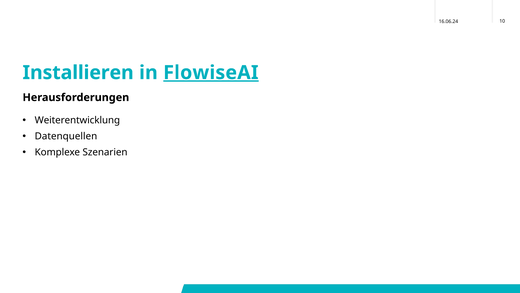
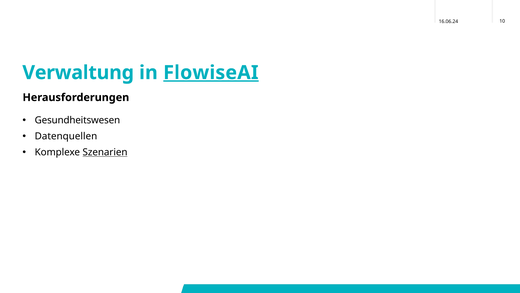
Installieren: Installieren -> Verwaltung (78, 73)
Weiterentwicklung: Weiterentwicklung -> Gesundheitswesen (77, 120)
Szenarien underline: none -> present (105, 152)
